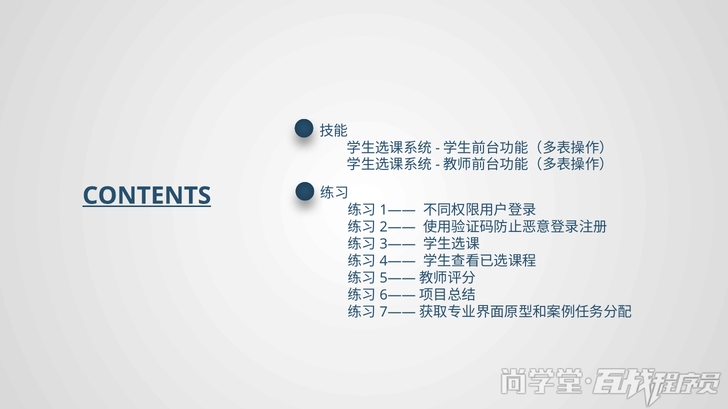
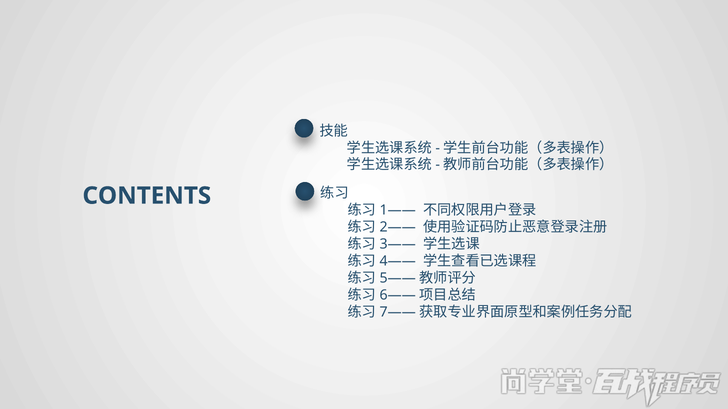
CONTENTS underline: present -> none (147, 196)
